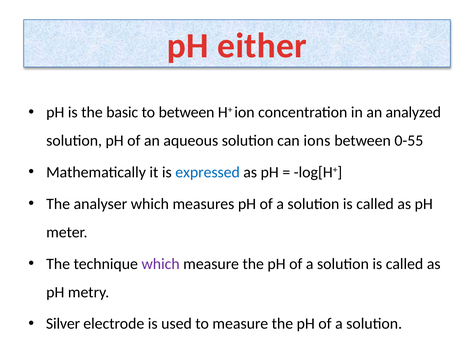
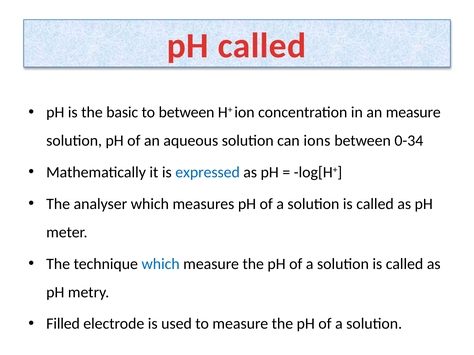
pH either: either -> called (262, 46)
an analyzed: analyzed -> measure (413, 113)
0-55: 0-55 -> 0-34 (409, 141)
which colour: purple -> blue (161, 264)
Silver: Silver -> Filled (63, 324)
